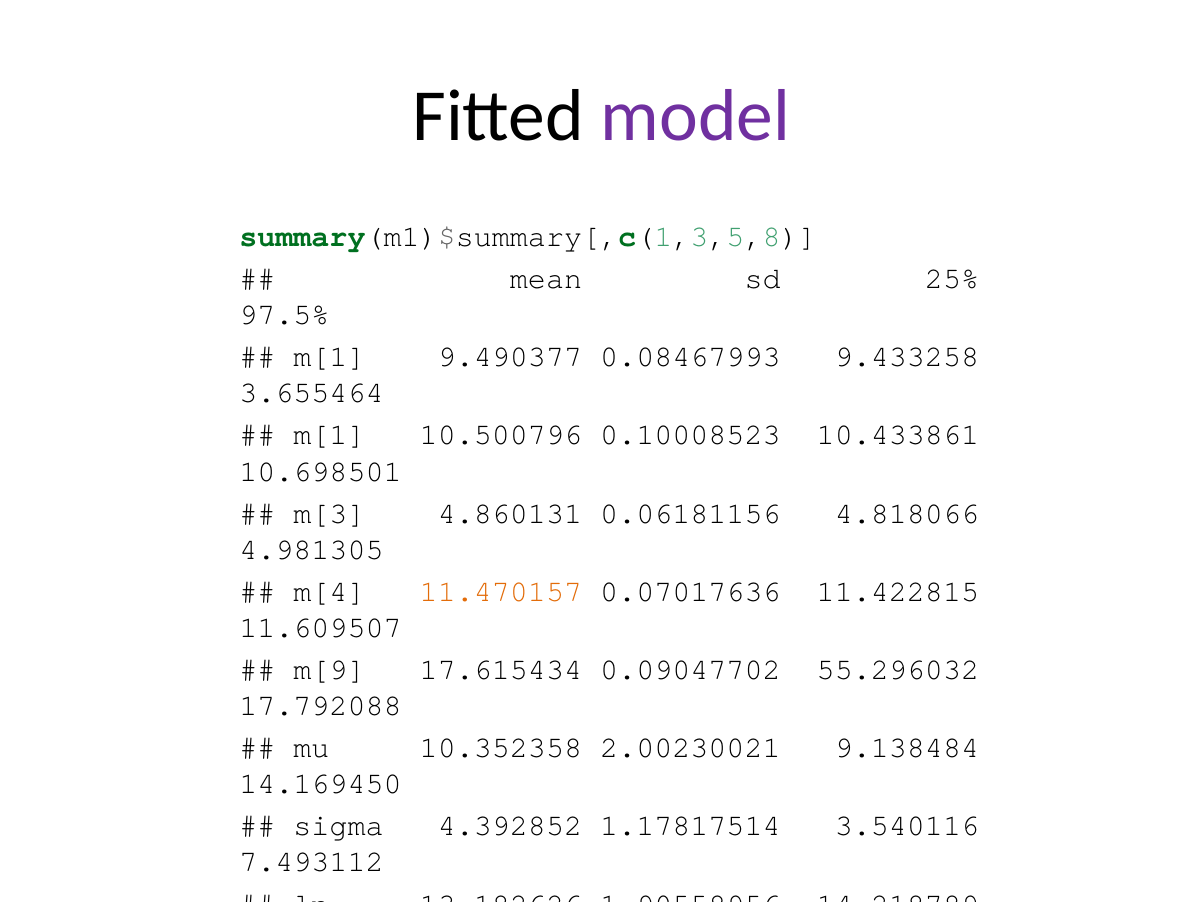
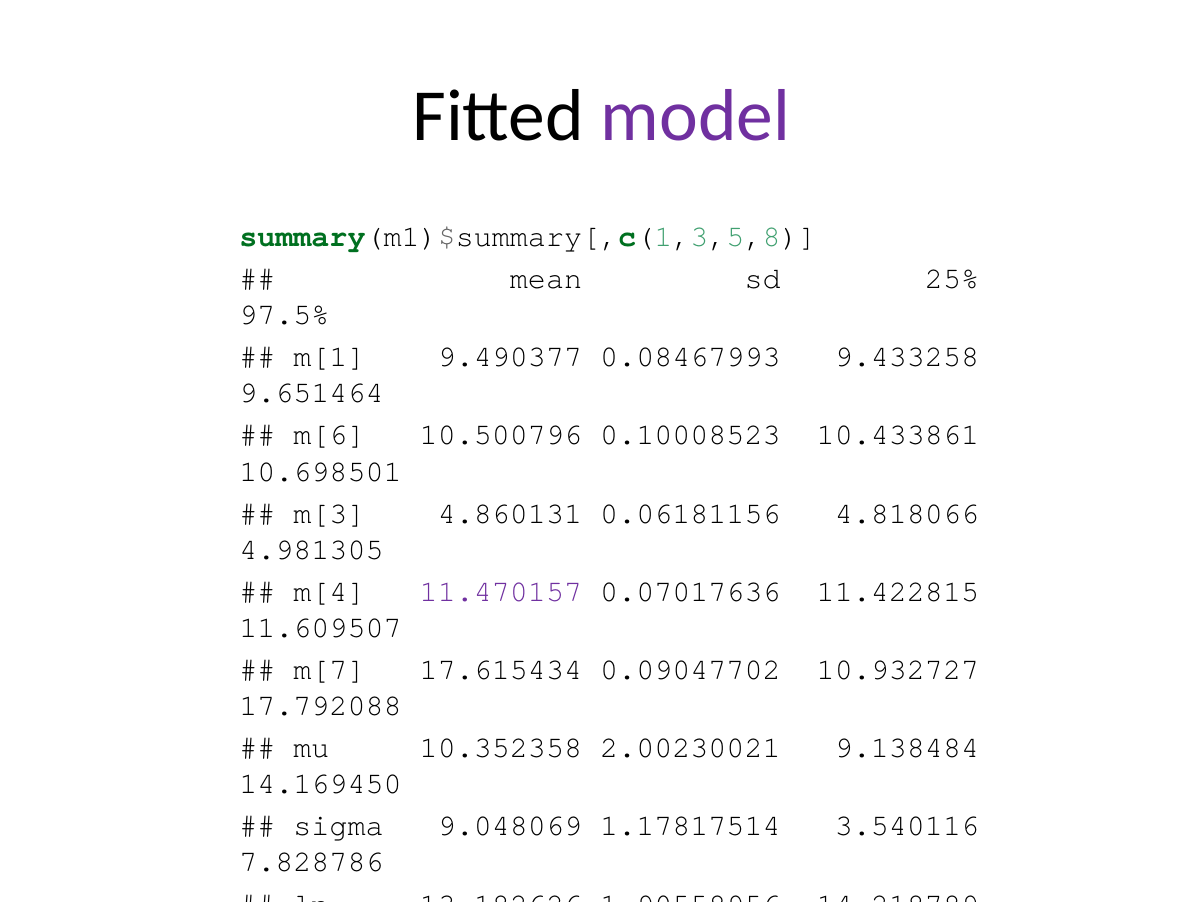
3.655464: 3.655464 -> 9.651464 (311, 393)
m[1: m[1 -> m[6 (329, 435)
11.470157 colour: orange -> purple (501, 592)
m[9: m[9 -> m[7 (329, 670)
55.296032: 55.296032 -> 10.932727 (898, 670)
4.392852: 4.392852 -> 9.048069 (510, 826)
7.493112: 7.493112 -> 7.828786 (311, 862)
